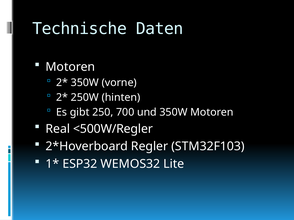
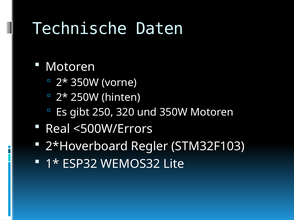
700: 700 -> 320 (125, 112)
<500W/Regler: <500W/Regler -> <500W/Errors (113, 129)
